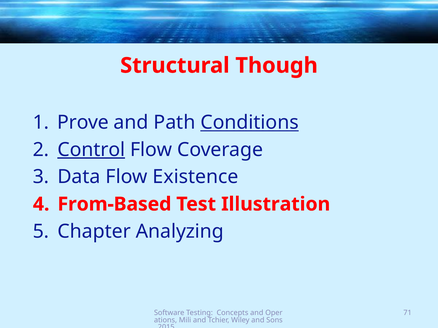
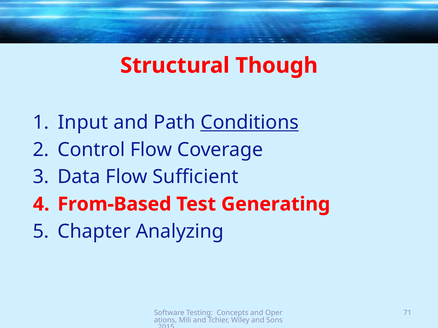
Prove: Prove -> Input (83, 123)
Control underline: present -> none (91, 150)
Existence: Existence -> Sufficient (196, 177)
Illustration: Illustration -> Generating (276, 204)
